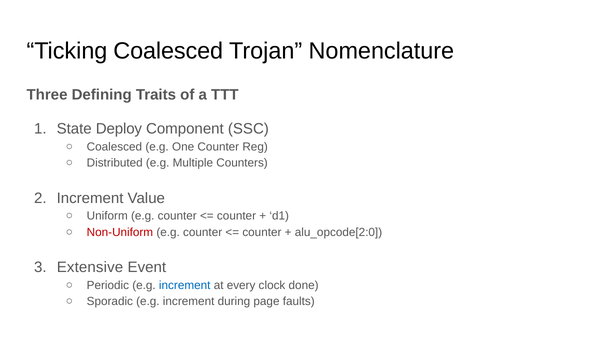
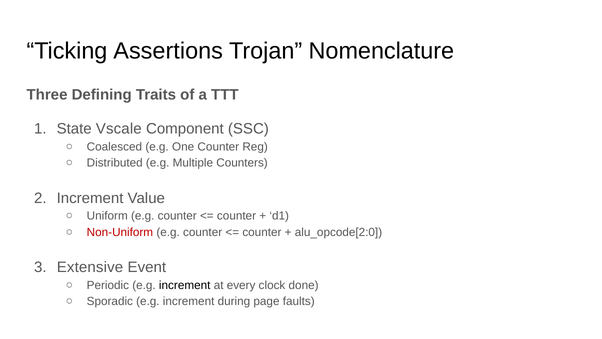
Ticking Coalesced: Coalesced -> Assertions (168, 51)
Deploy: Deploy -> Vscale (119, 129)
increment colour: blue -> black (185, 285)
